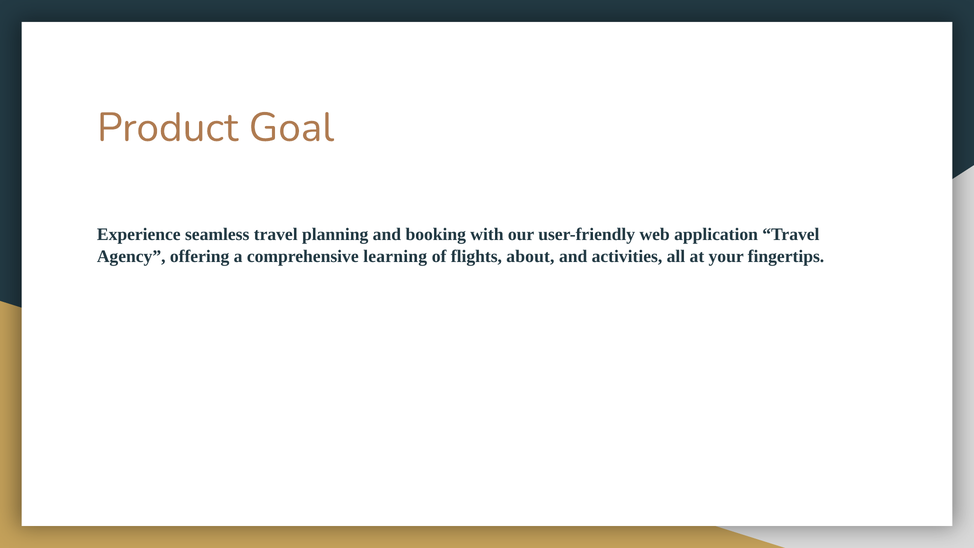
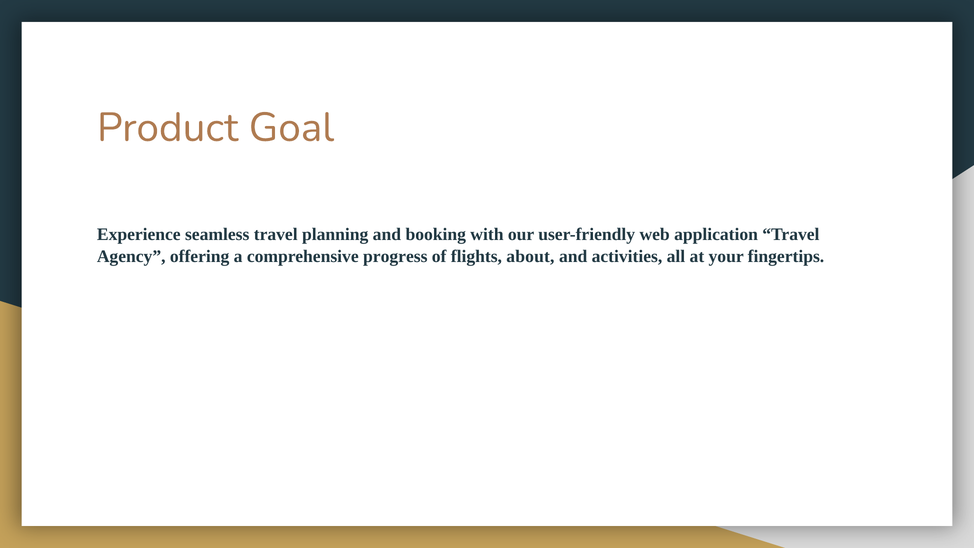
learning: learning -> progress (395, 257)
